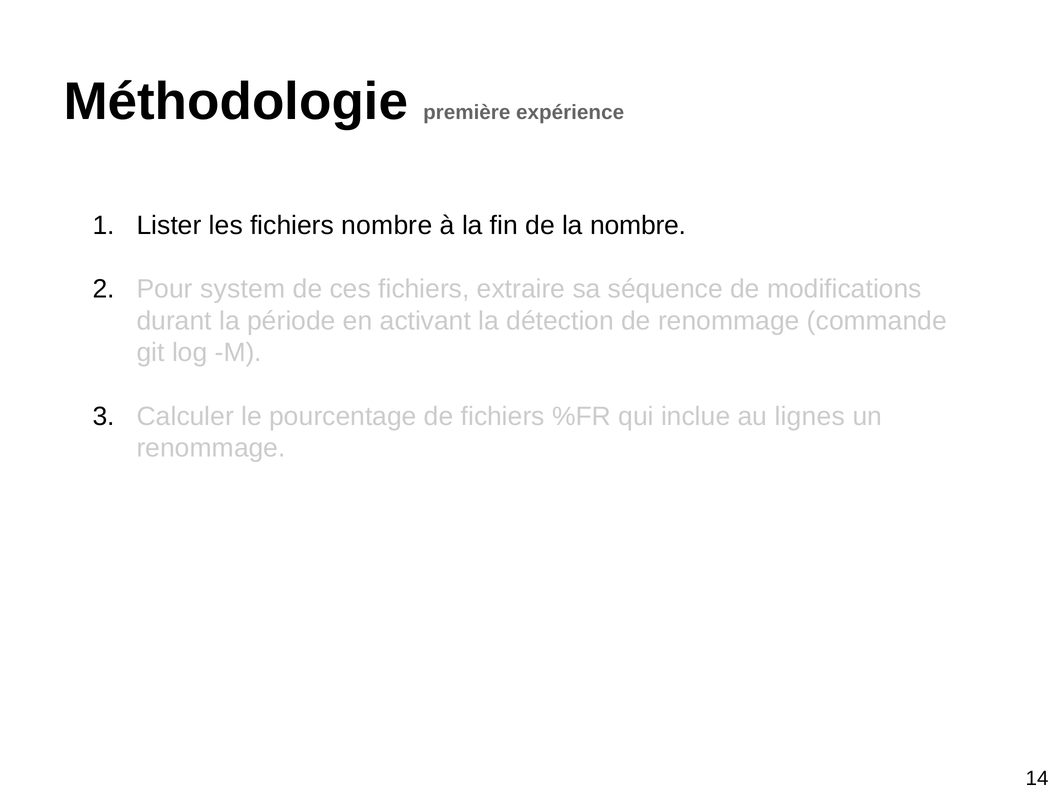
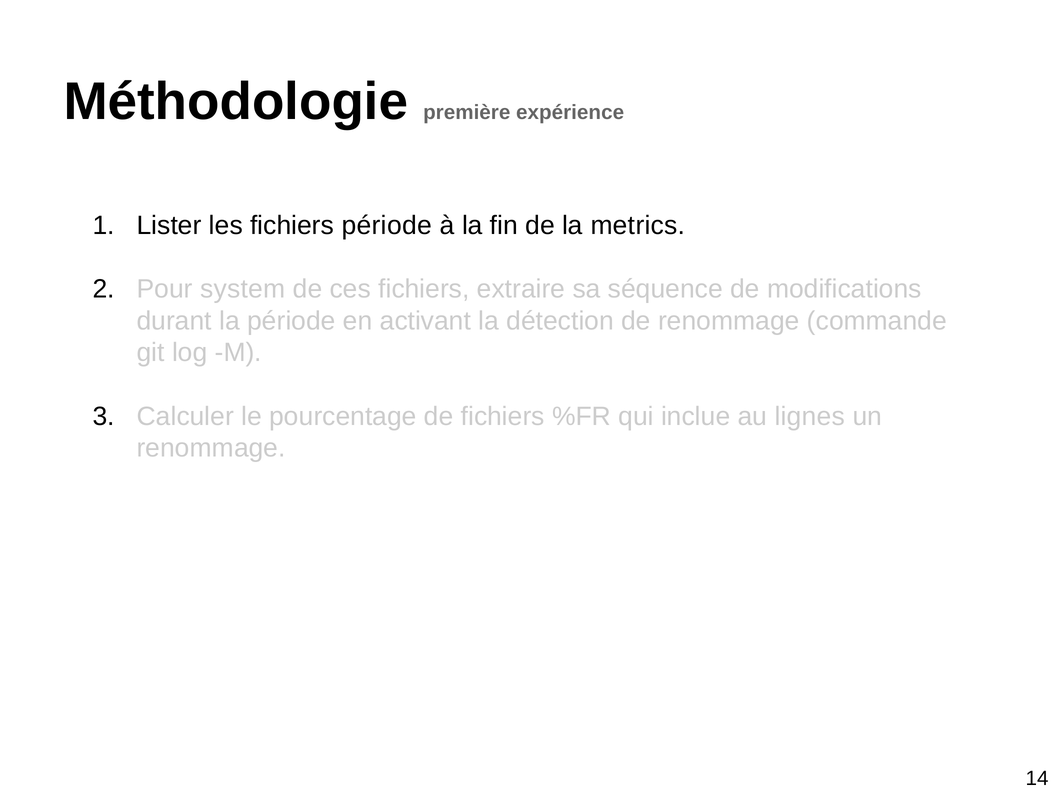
fichiers nombre: nombre -> période (387, 226)
la nombre: nombre -> metrics (638, 226)
